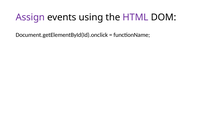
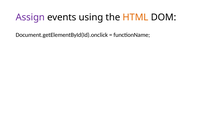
HTML colour: purple -> orange (136, 17)
